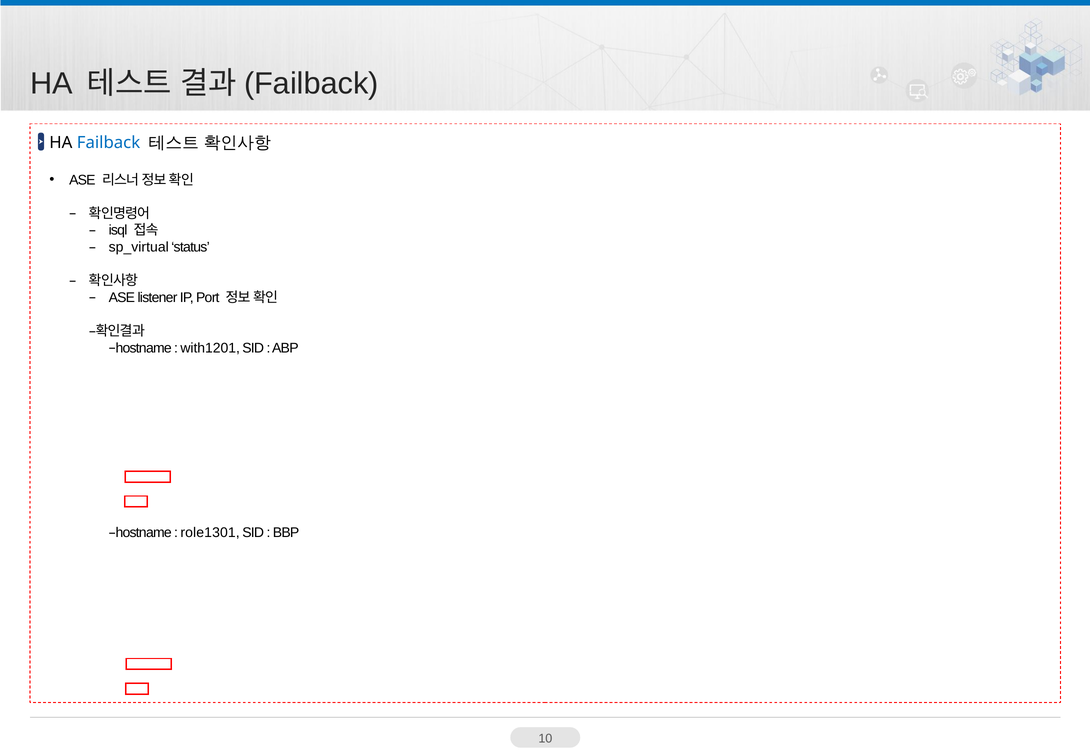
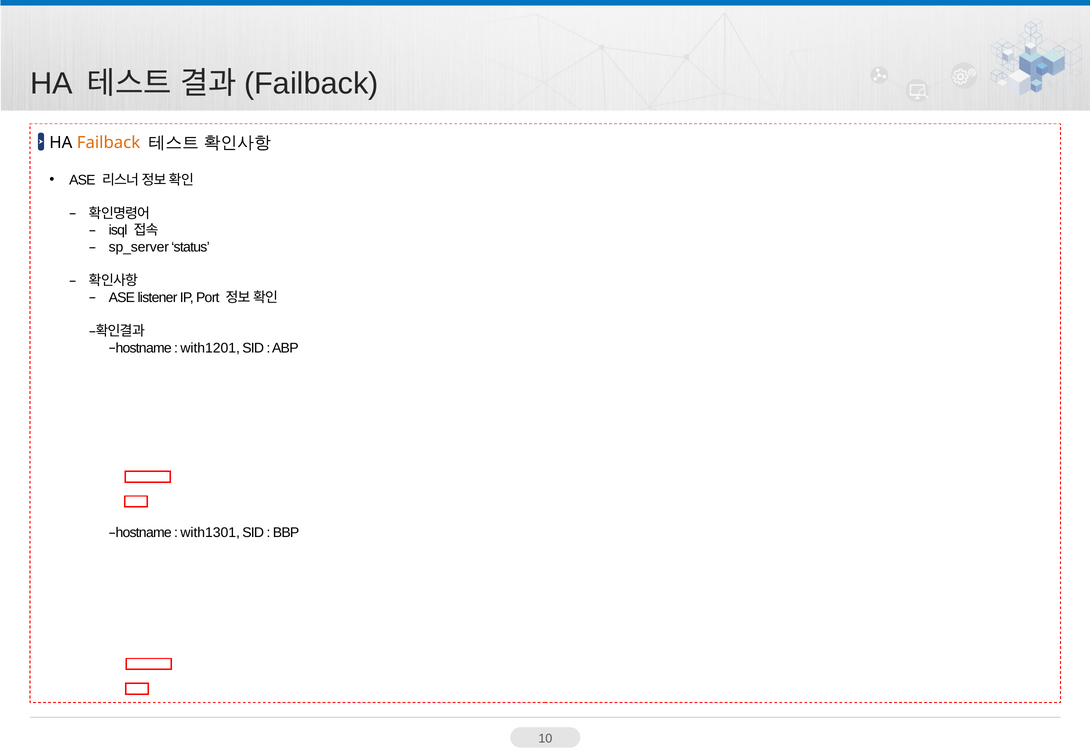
Failback colour: blue -> orange (109, 143)
sp_virtual: sp_virtual -> sp_server (139, 247)
role1301: role1301 -> with1301 (210, 533)
